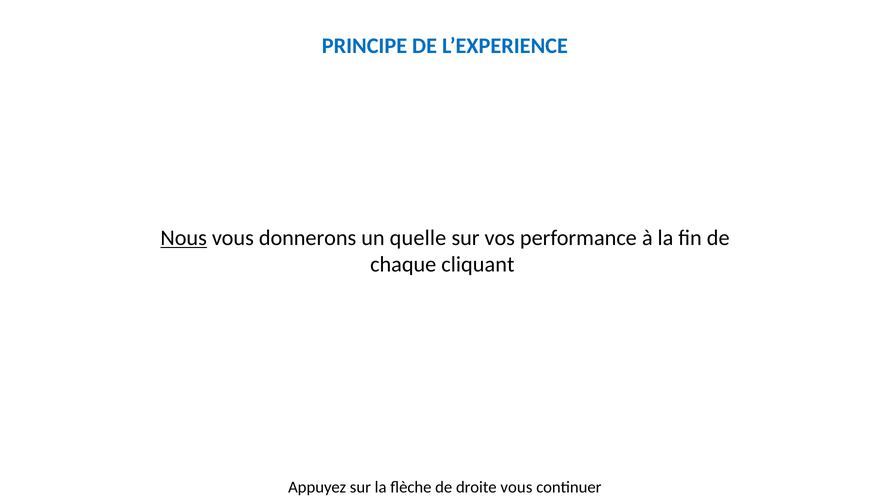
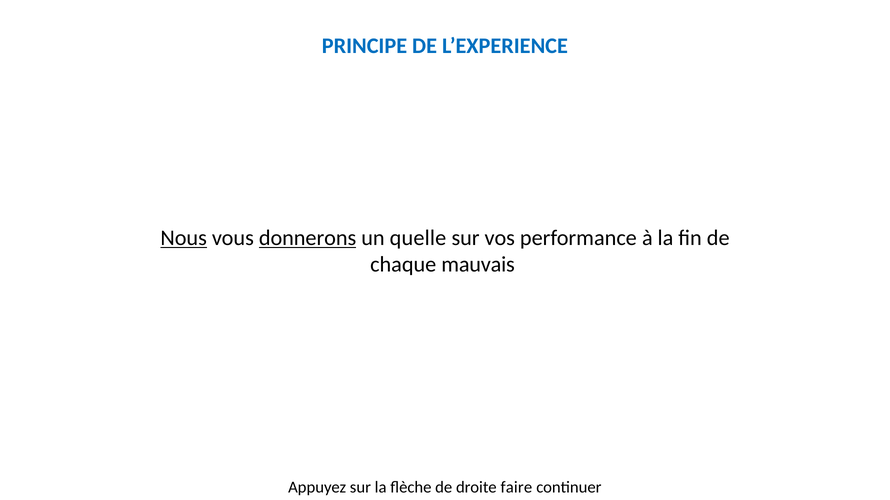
donnerons underline: none -> present (308, 238)
cliquant: cliquant -> mauvais (478, 265)
droite vous: vous -> faire (516, 488)
